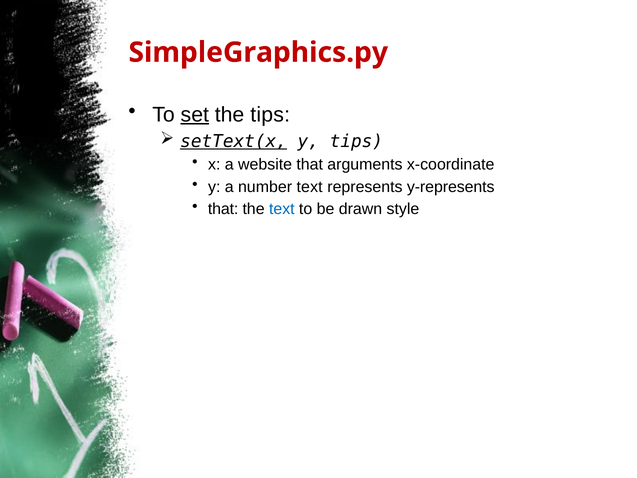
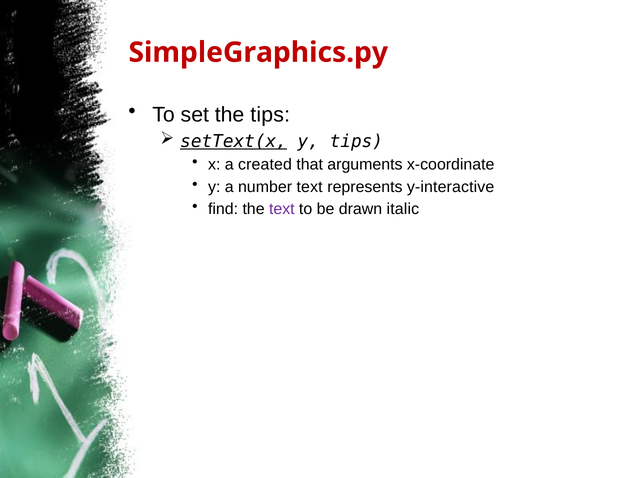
set underline: present -> none (195, 115)
website: website -> created (265, 165)
y-represents: y-represents -> y-interactive (451, 187)
that: that -> find (223, 209)
text colour: blue -> purple (282, 209)
style: style -> italic (403, 209)
